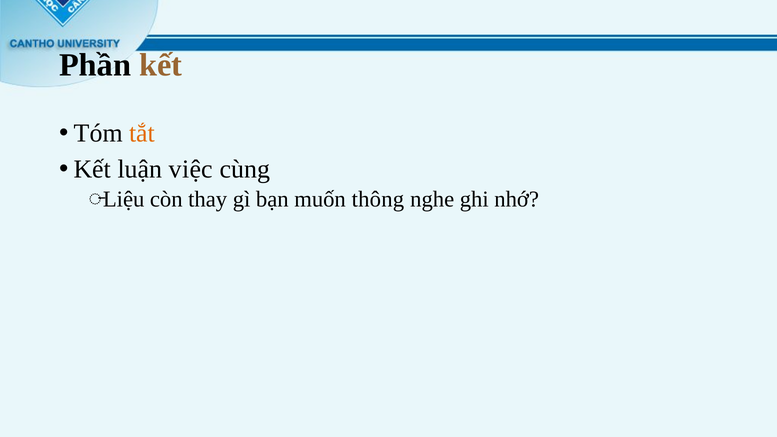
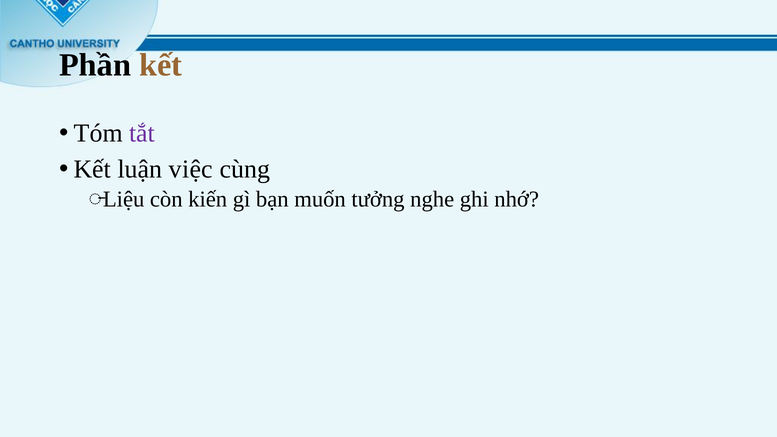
tắt colour: orange -> purple (142, 133)
thay: thay -> kiến (208, 199)
thông: thông -> tưởng (378, 199)
